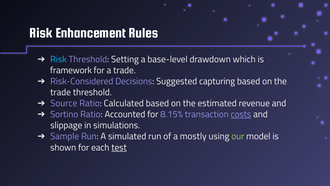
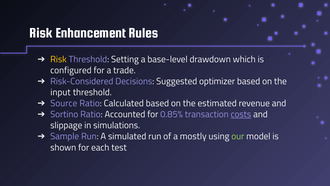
Risk colour: light blue -> yellow (58, 59)
framework: framework -> configured (71, 70)
capturing: capturing -> optimizer (217, 81)
trade: trade -> input (61, 92)
8.15%: 8.15% -> 0.85% (172, 114)
test underline: present -> none (119, 147)
